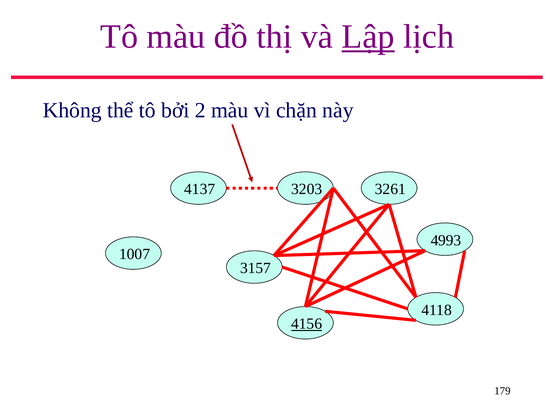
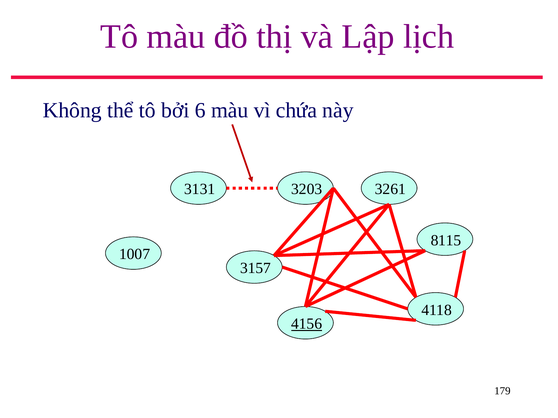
Lập underline: present -> none (368, 37)
2: 2 -> 6 (200, 110)
chặn: chặn -> chứa (297, 110)
4137: 4137 -> 3131 (200, 189)
4993: 4993 -> 8115 (446, 241)
